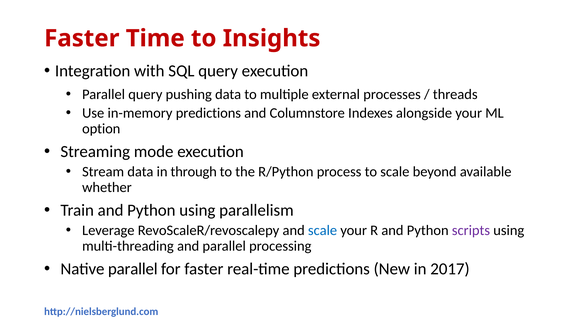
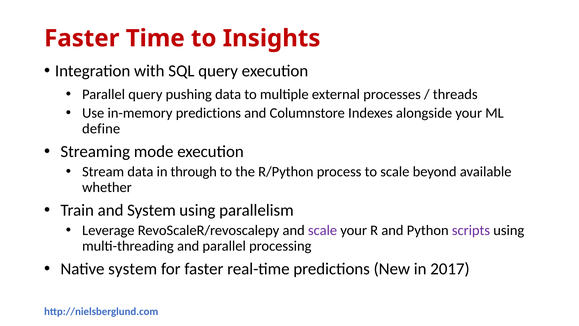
option: option -> define (101, 129)
Train and Python: Python -> System (151, 210)
scale colour: blue -> purple (323, 230)
Native parallel: parallel -> system (133, 269)
